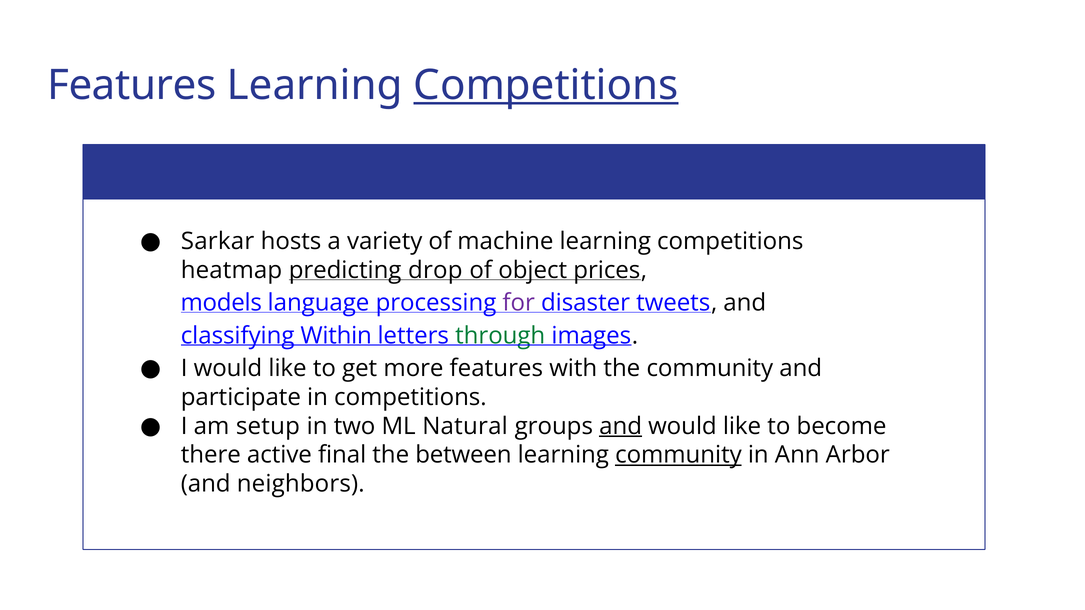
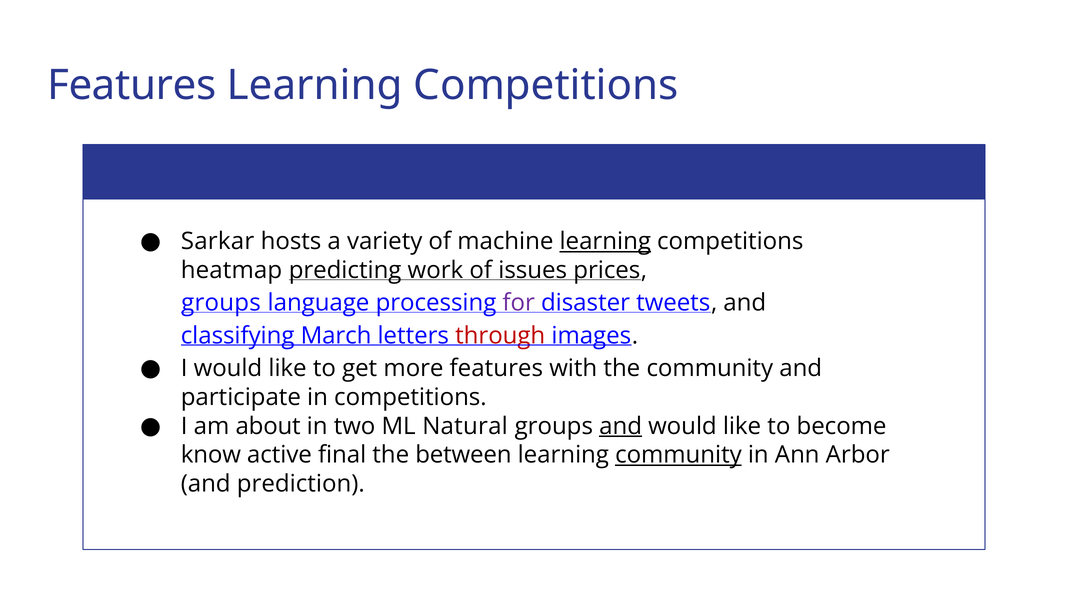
Competitions underline: present -> none (546, 85)
learning underline: none -> present (605, 241)
drop: drop -> work (435, 270)
object: object -> issues (533, 270)
models: models -> groups (221, 303)
Within: Within -> March (336, 336)
through colour: green -> red (500, 336)
setup: setup -> about (268, 426)
there: there -> know (211, 455)
neighbors: neighbors -> prediction (301, 484)
